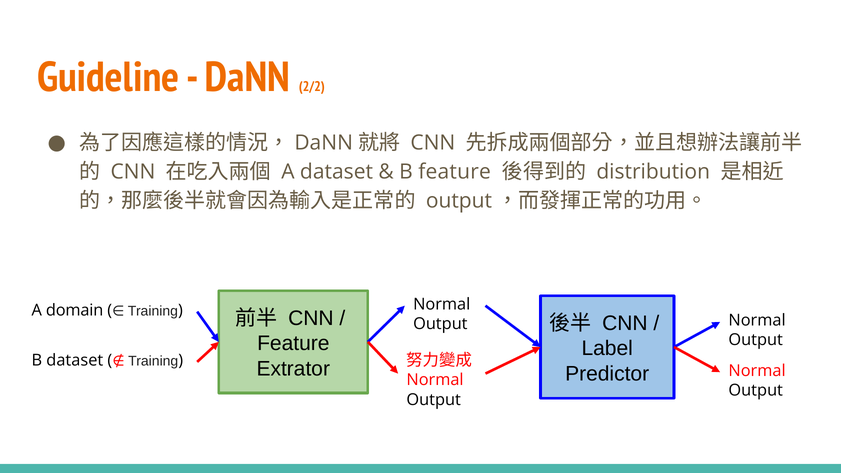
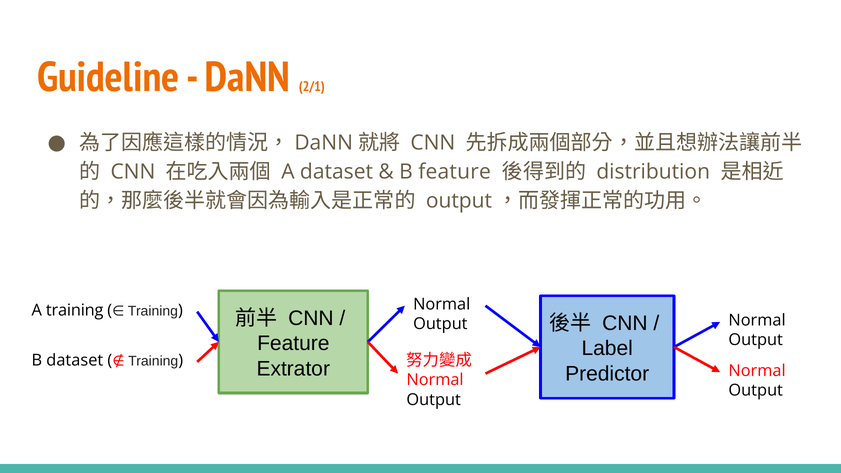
2/2: 2/2 -> 2/1 (312, 87)
A domain: domain -> training (75, 310)
